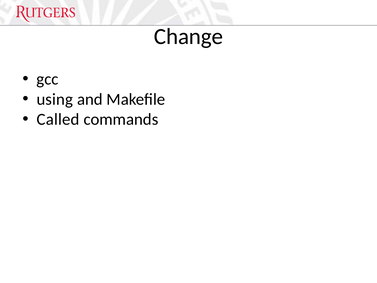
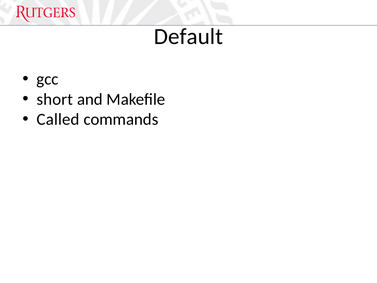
Change: Change -> Default (188, 36)
using: using -> short (55, 99)
